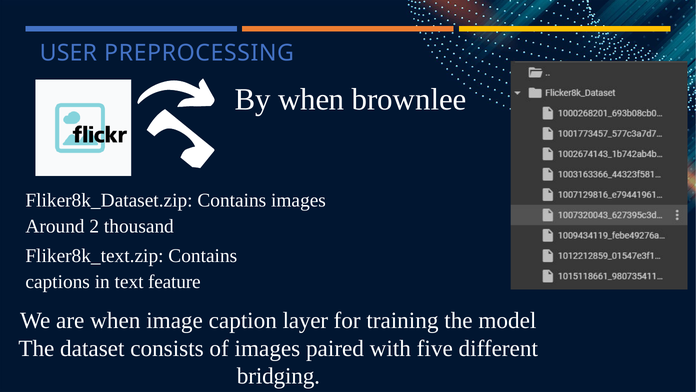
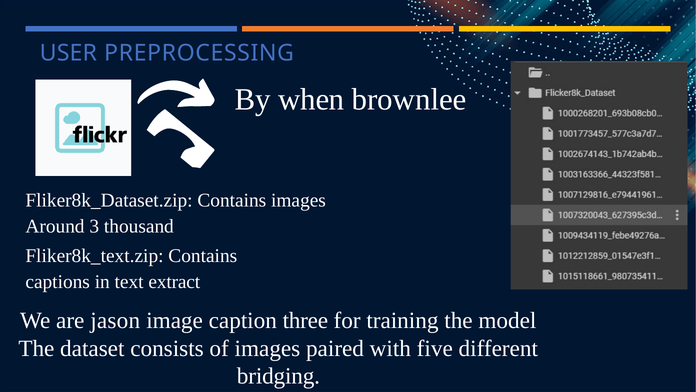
2: 2 -> 3 (94, 226)
feature: feature -> extract (174, 282)
are when: when -> jason (115, 320)
layer: layer -> three (305, 320)
